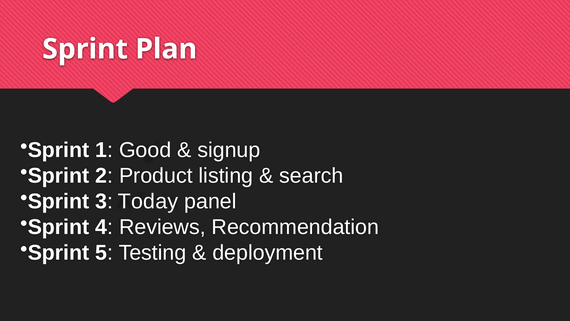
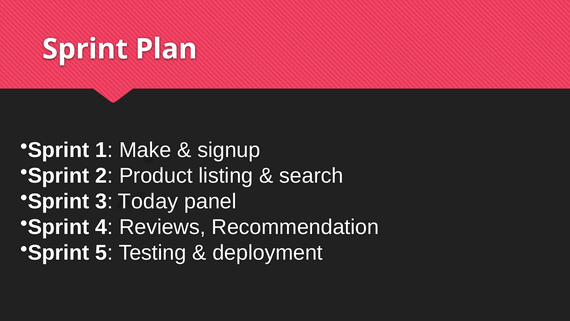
Good: Good -> Make (145, 150)
